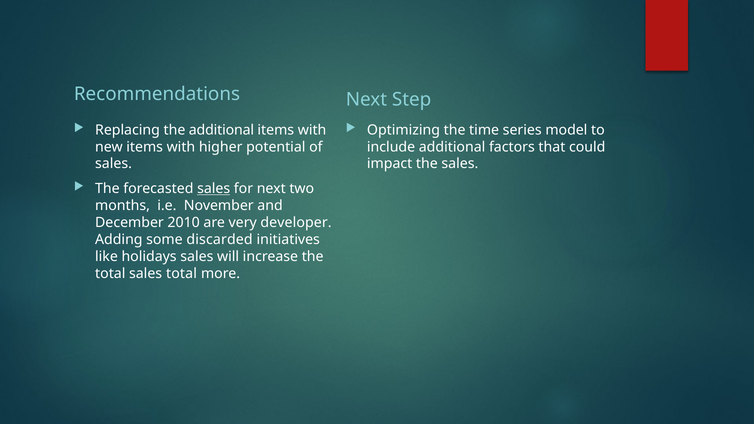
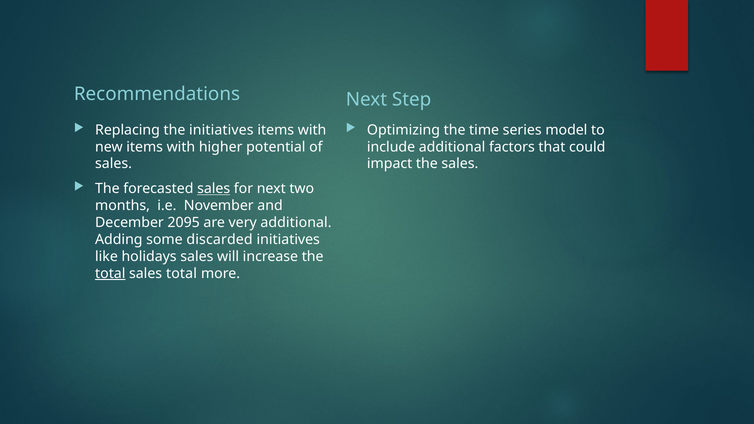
the additional: additional -> initiatives (221, 130)
2010: 2010 -> 2095 (184, 223)
very developer: developer -> additional (296, 223)
total underline: none -> present (110, 274)
